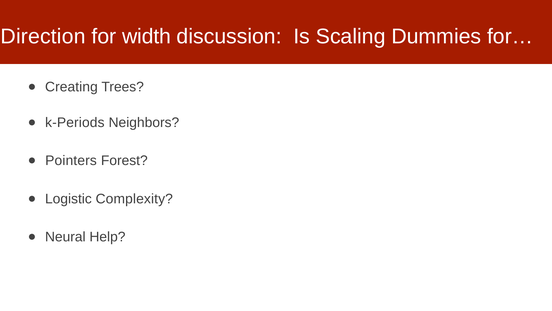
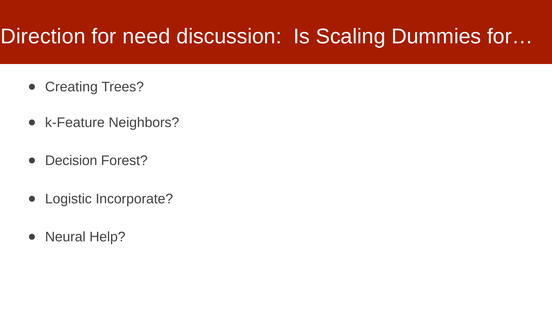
width: width -> need (146, 36)
k-Periods: k-Periods -> k-Feature (75, 122)
Pointers: Pointers -> Decision (71, 160)
Complexity: Complexity -> Incorporate (134, 199)
